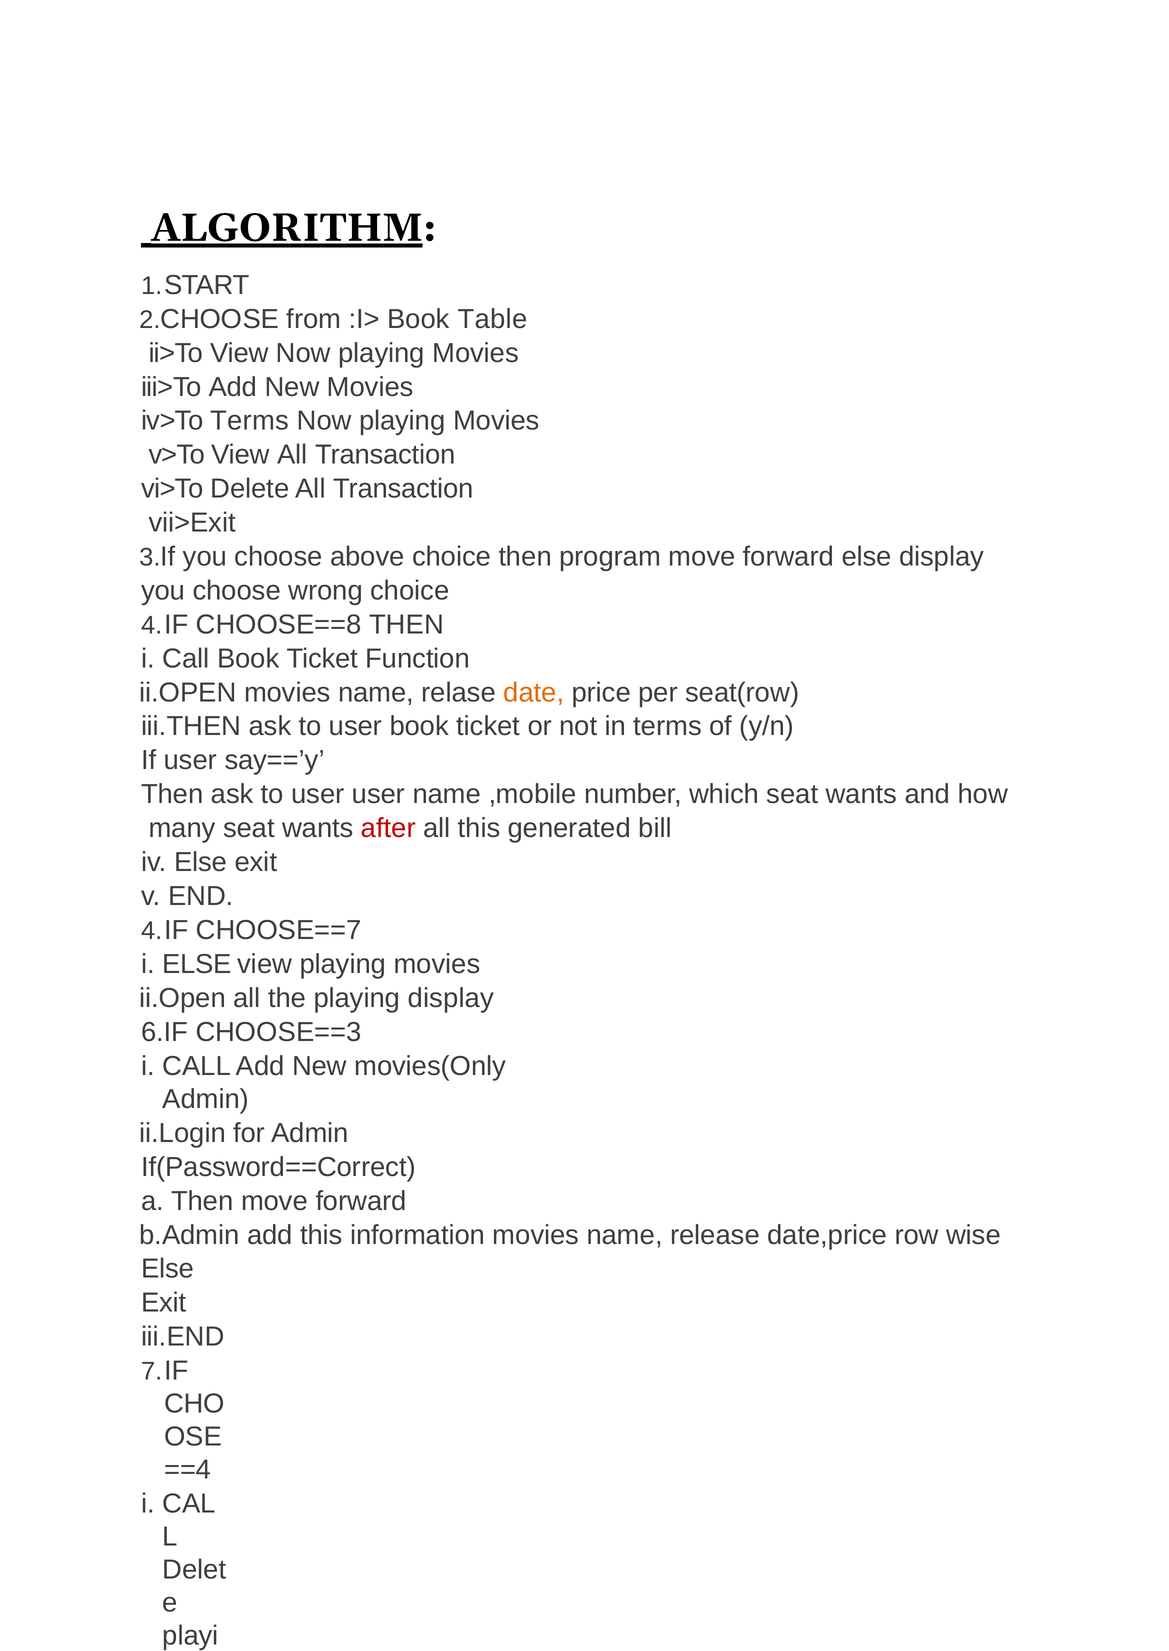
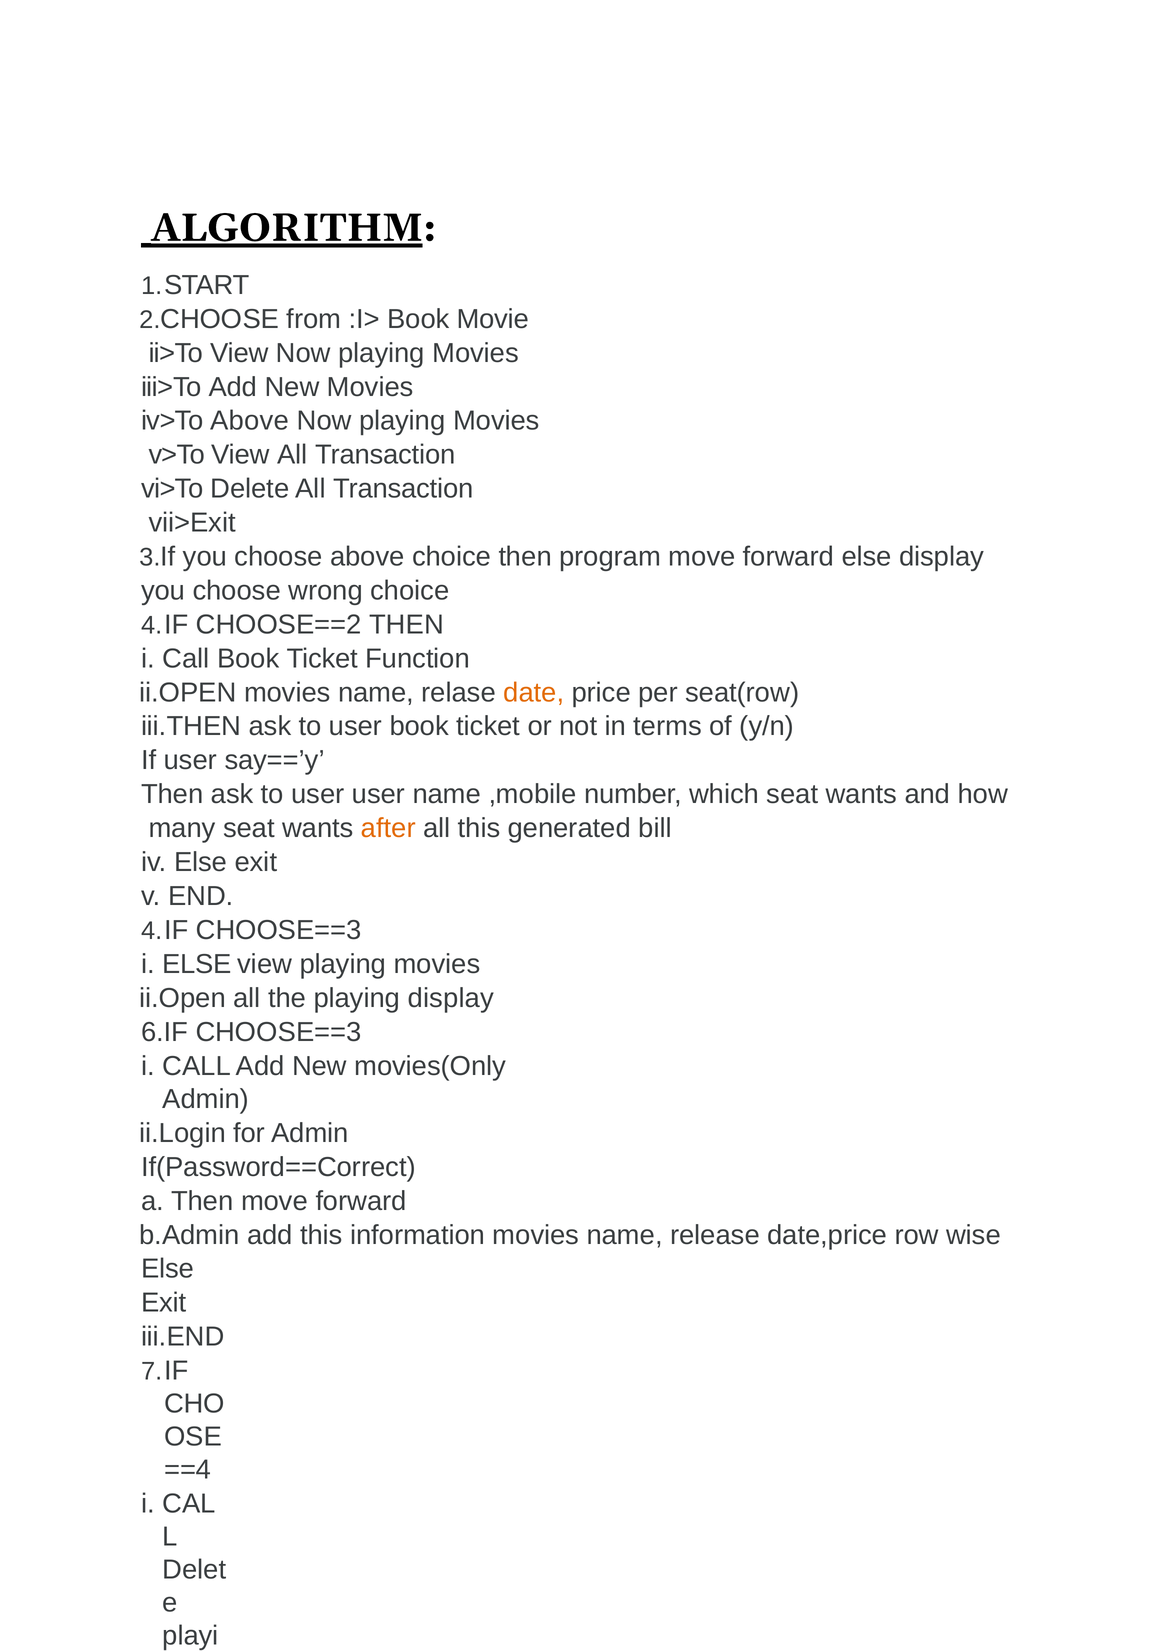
Table: Table -> Movie (493, 319)
iv>To Terms: Terms -> Above (250, 421)
CHOOSE==8: CHOOSE==8 -> CHOOSE==2 (279, 625)
after colour: red -> orange (388, 828)
CHOOSE==7: CHOOSE==7 -> CHOOSE==3 (279, 931)
